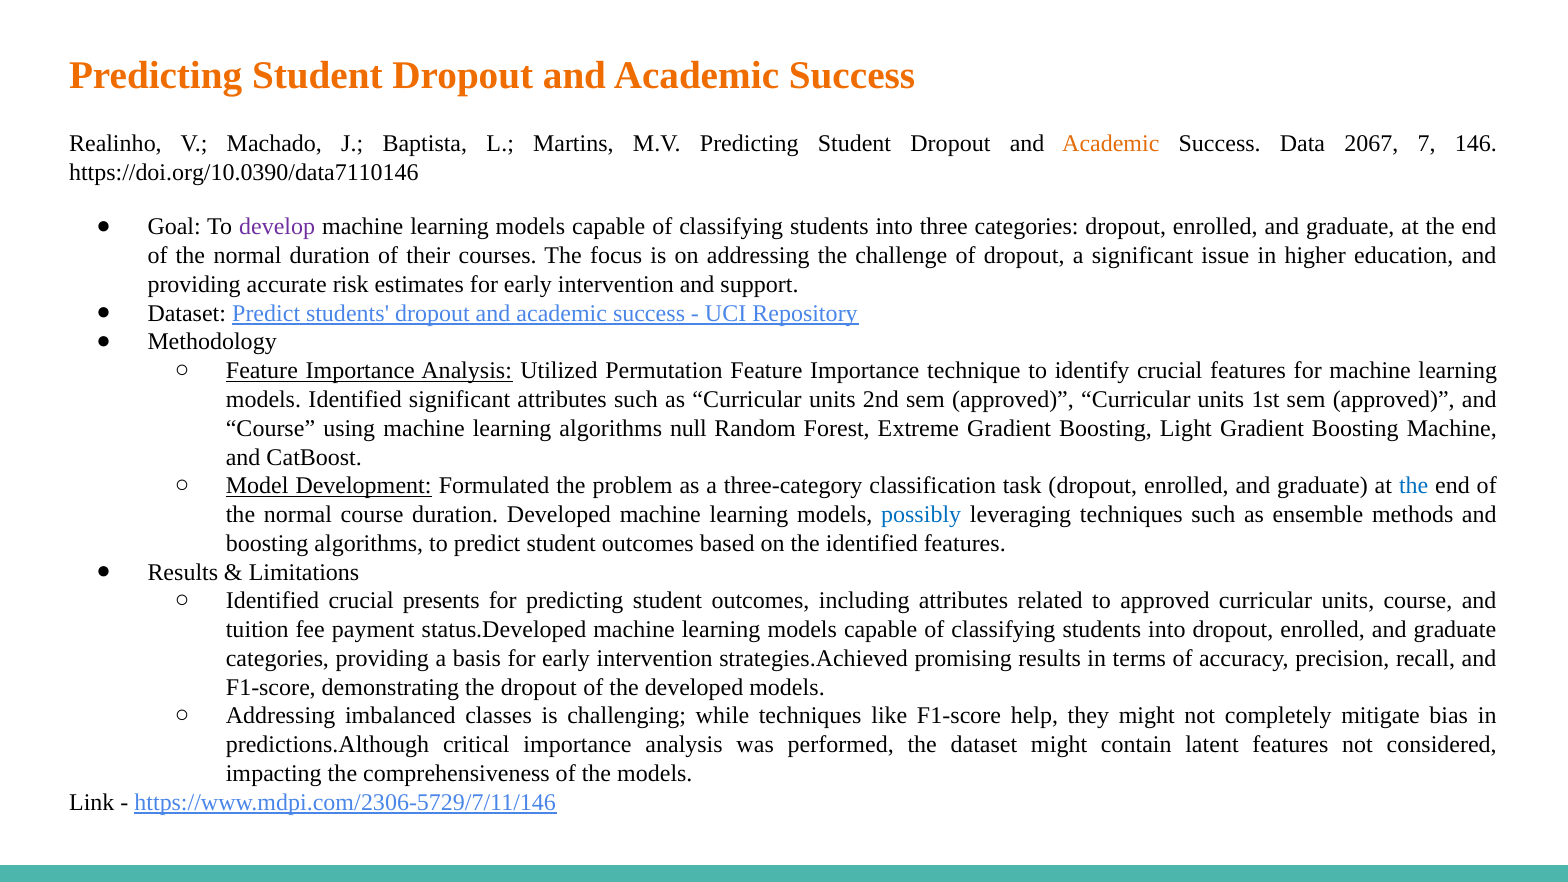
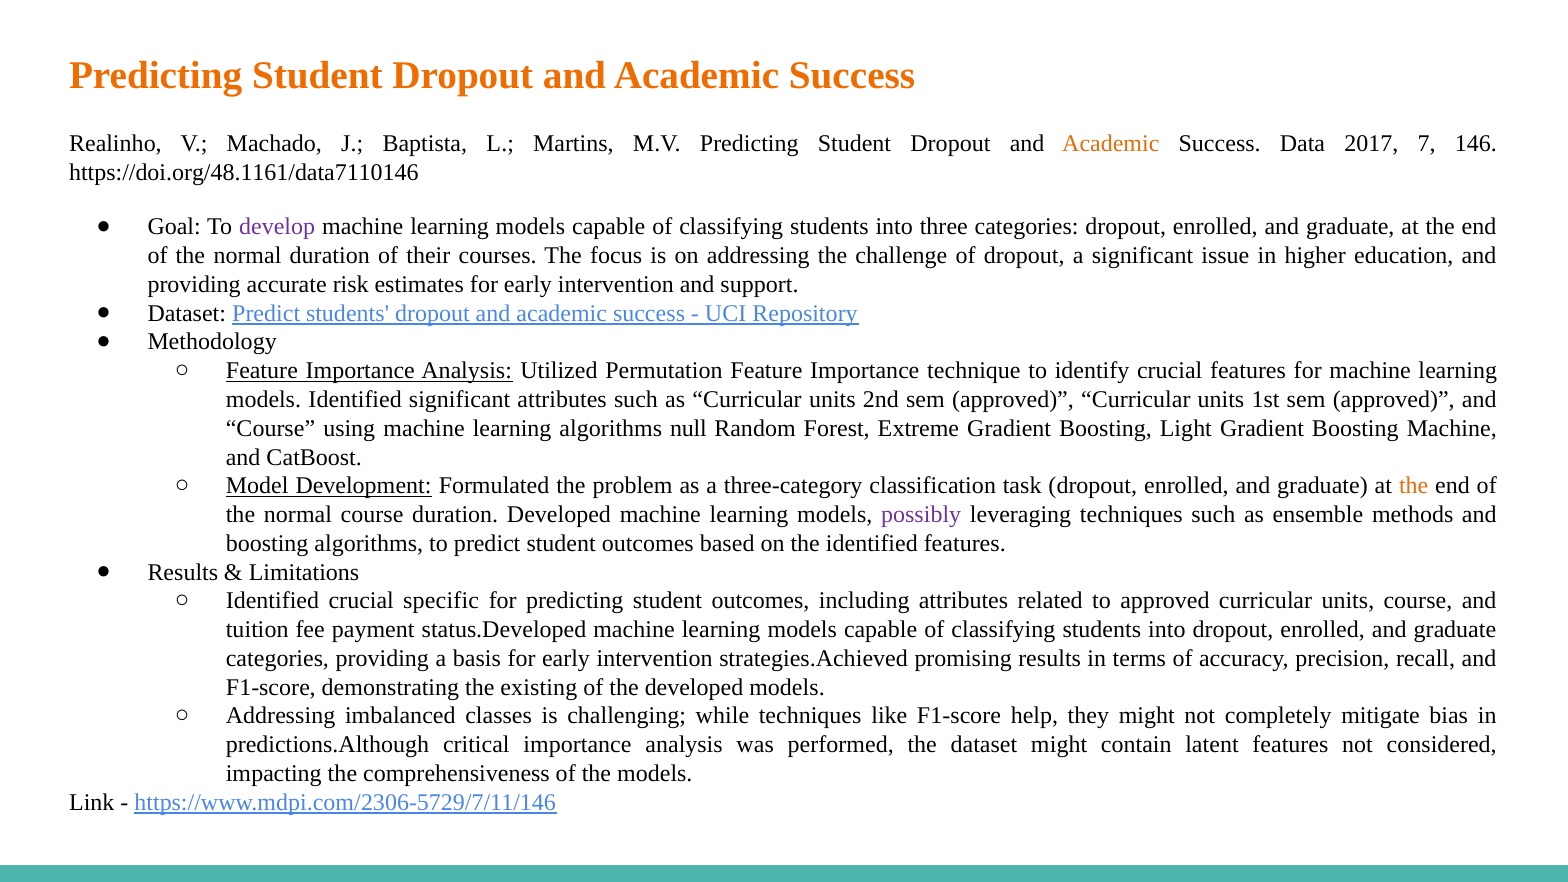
2067: 2067 -> 2017 (1371, 143)
https://doi.org/10.0390/data7110146: https://doi.org/10.0390/data7110146 -> https://doi.org/48.1161/data7110146 (244, 172)
the colour: blue -> orange (1414, 486)
possibly colour: blue -> purple (921, 515)
presents: presents -> specific (441, 601)
the dropout: dropout -> existing (539, 687)
